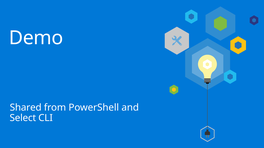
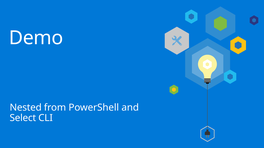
Shared: Shared -> Nested (26, 108)
